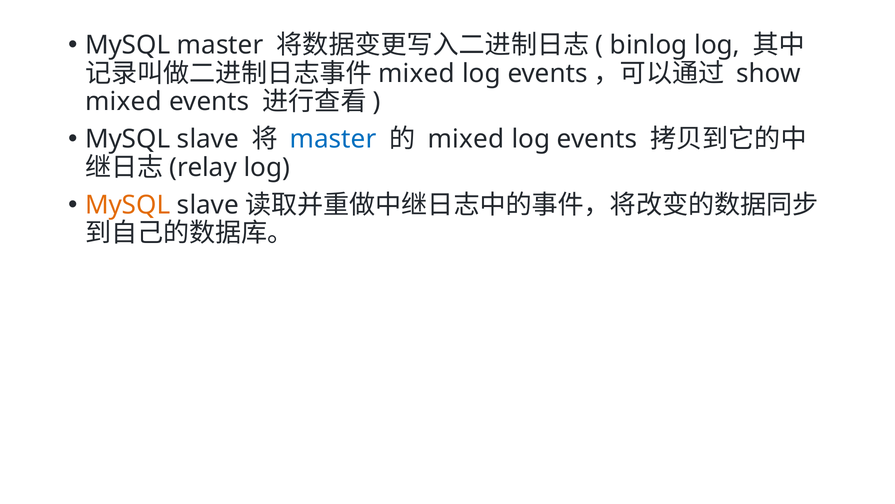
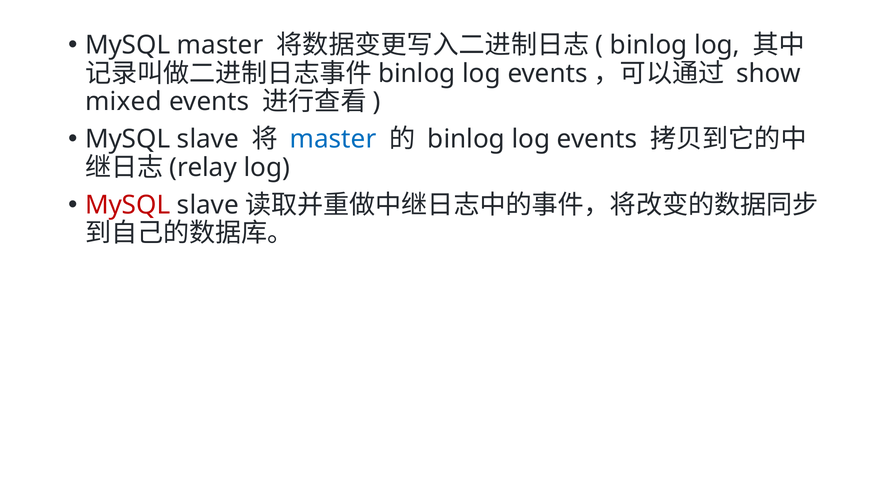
mixed: mixed -> binlog (417, 73)
mixed: mixed -> binlog (466, 139)
MySQL colour: orange -> red (128, 205)
